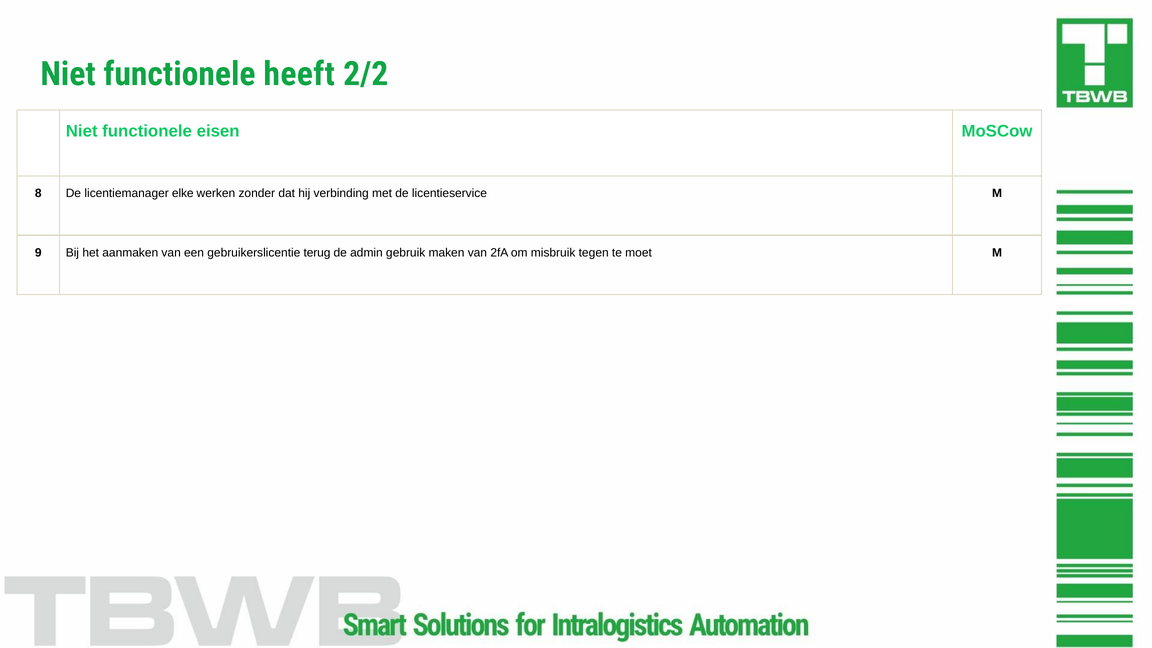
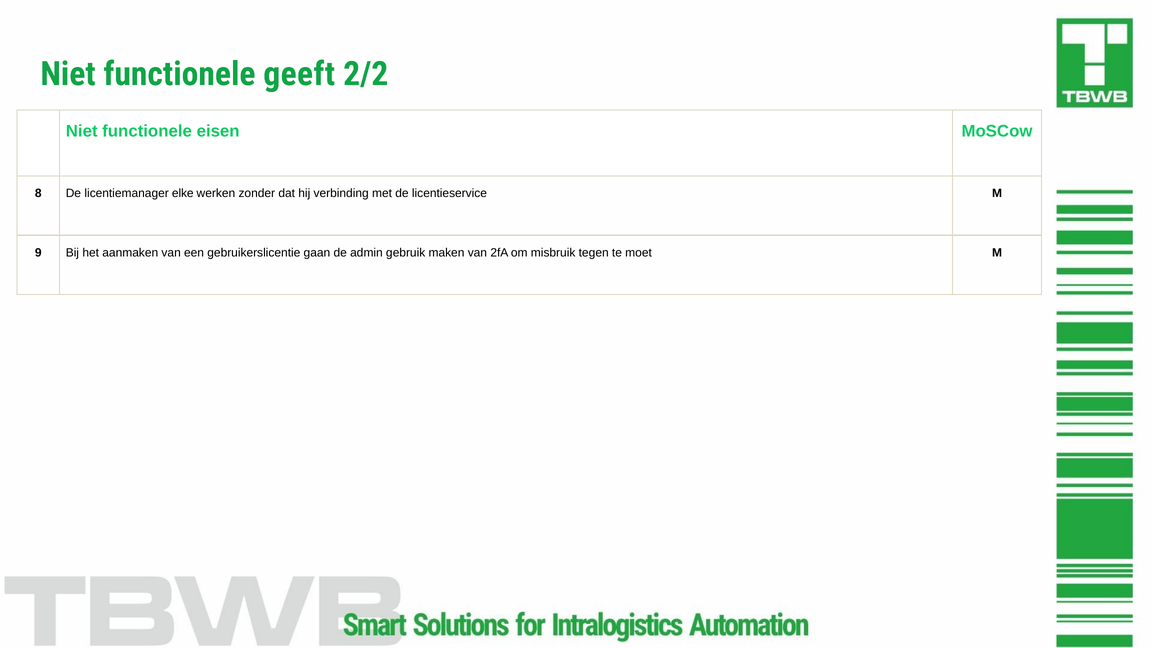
heeft: heeft -> geeft (299, 74)
terug: terug -> gaan (317, 253)
